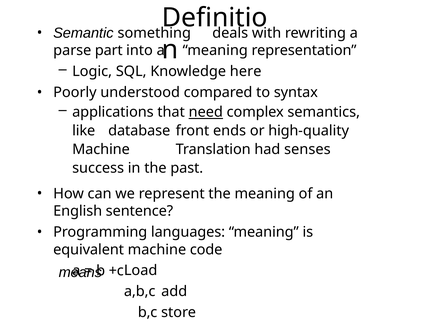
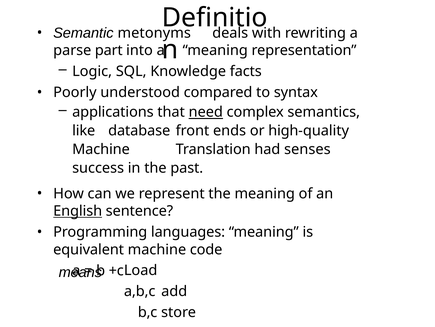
something: something -> metonyms (154, 33)
here: here -> facts (246, 71)
English underline: none -> present (78, 211)
